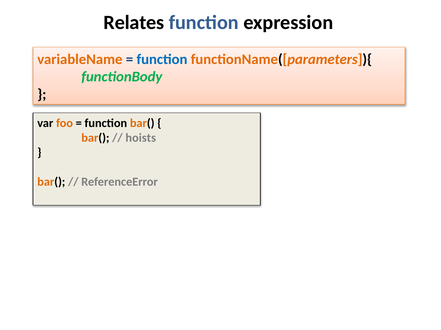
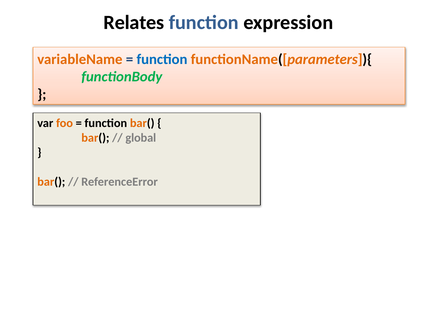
hoists: hoists -> global (141, 138)
